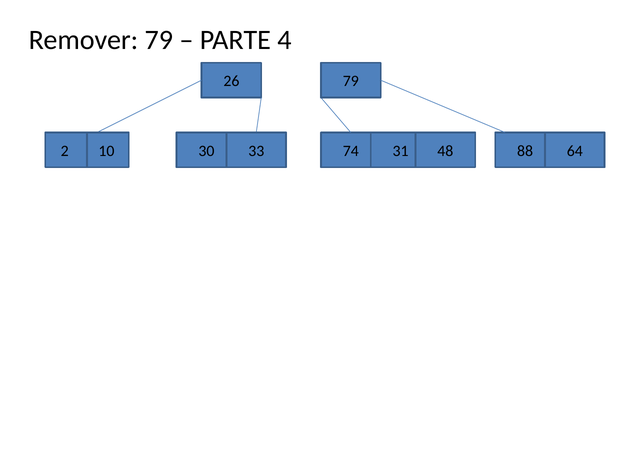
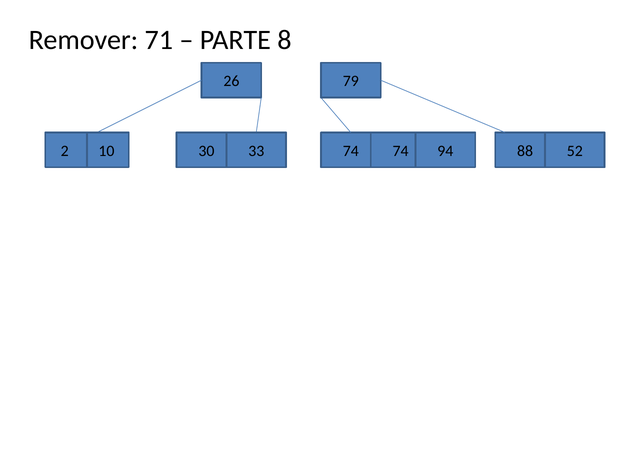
Remover 79: 79 -> 71 (159, 40)
4: 4 -> 8 (284, 40)
74 31: 31 -> 74 (401, 151)
48: 48 -> 94 (445, 151)
64: 64 -> 52 (575, 151)
